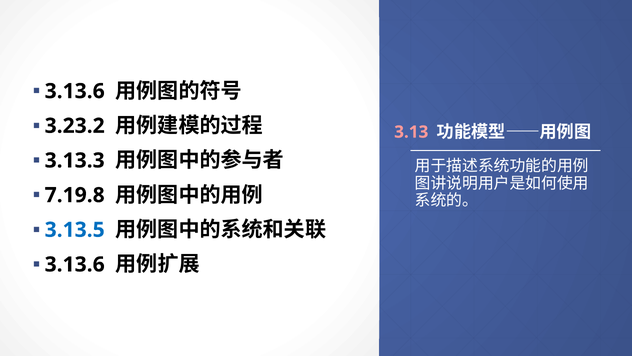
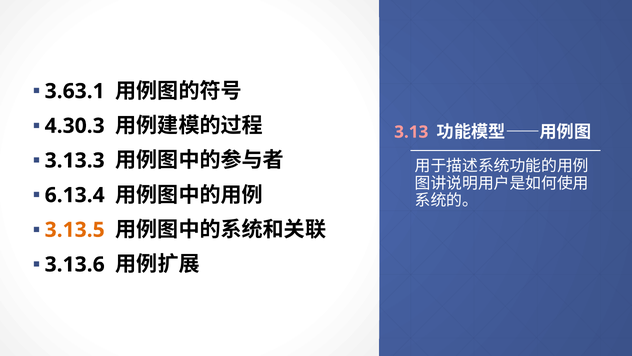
3.13.6: 3.13.6 -> 3.63.1 (75, 91)
3.23.2: 3.23.2 -> 4.30.3 (75, 126)
7.19.8: 7.19.8 -> 6.13.4 (75, 195)
3.13.5 colour: blue -> orange (75, 230)
